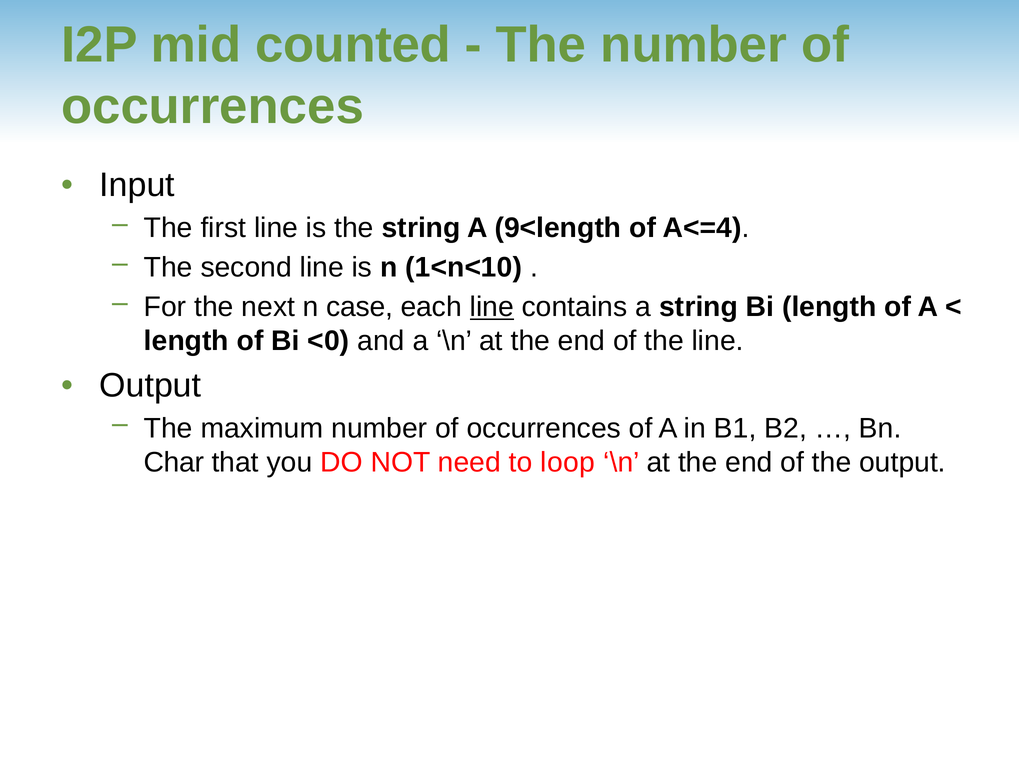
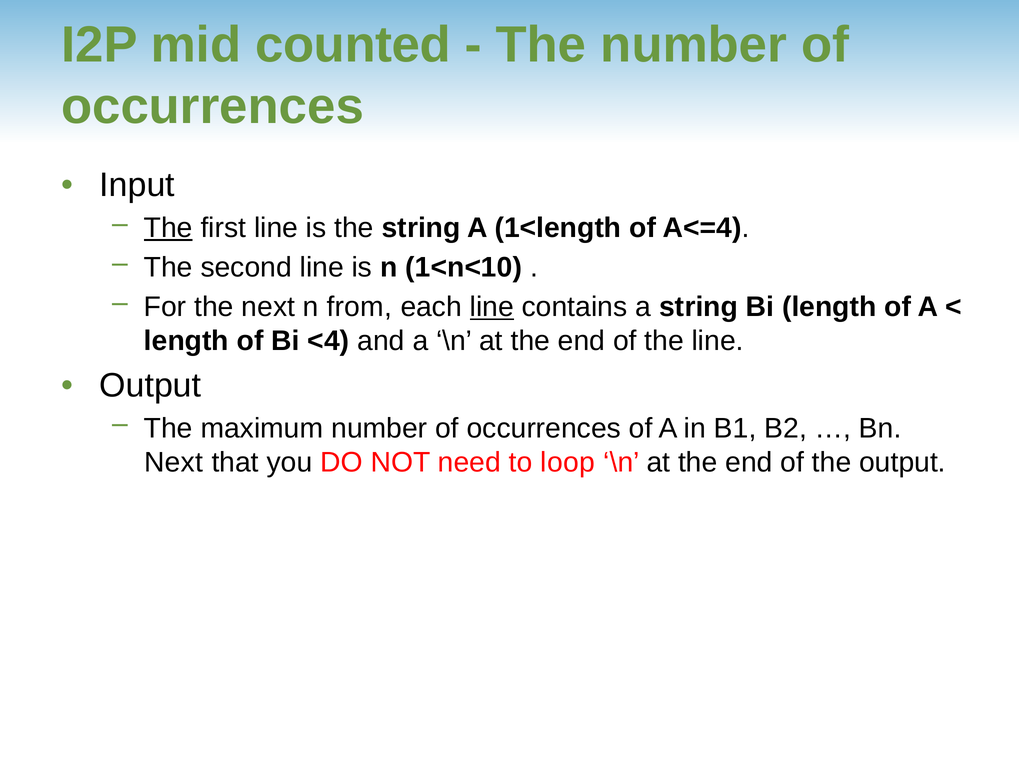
The underline: none -> present (168, 228)
9<length: 9<length -> 1<length (558, 228)
case: case -> from (359, 307)
<0: <0 -> <4 (328, 341)
Char: Char -> Next (174, 462)
